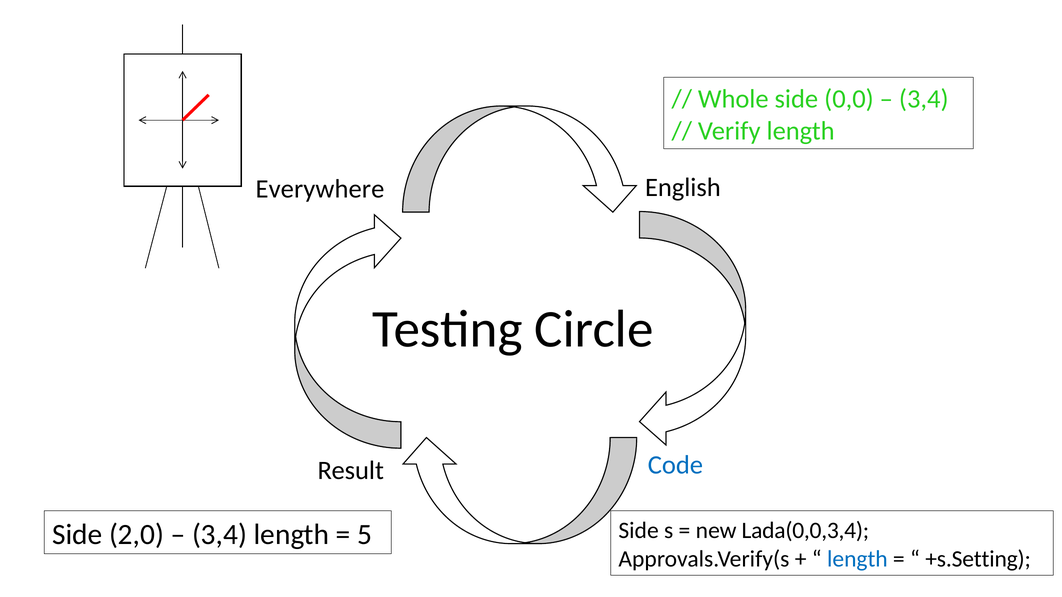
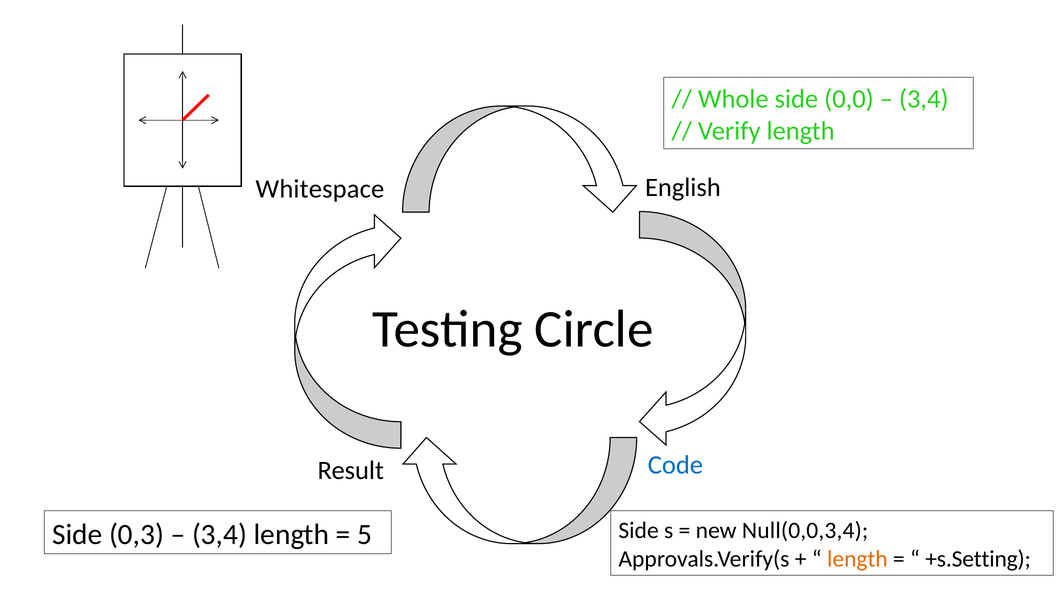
Everywhere: Everywhere -> Whitespace (320, 189)
Lada(0,0,3,4: Lada(0,0,3,4 -> Null(0,0,3,4 (805, 531)
2,0: 2,0 -> 0,3 (137, 535)
length colour: blue -> orange (857, 559)
